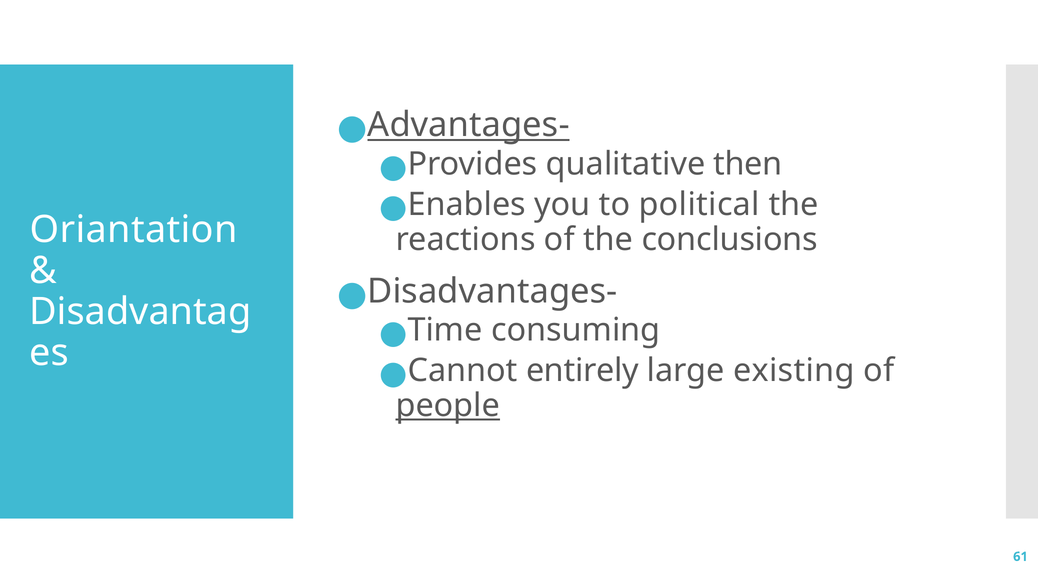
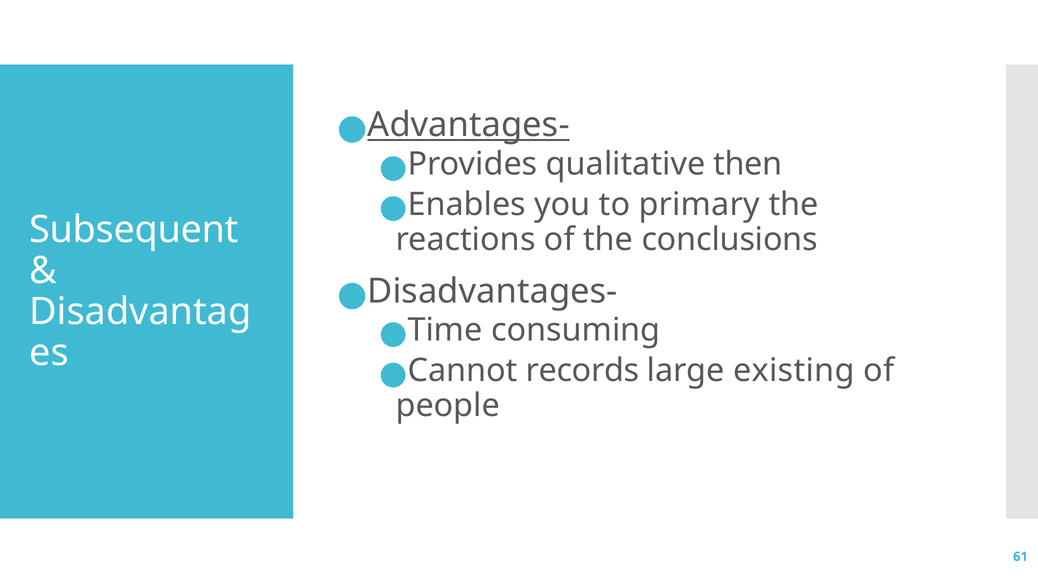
political: political -> primary (699, 204)
Oriantation: Oriantation -> Subsequent (134, 230)
entirely: entirely -> records (582, 371)
people underline: present -> none (448, 406)
